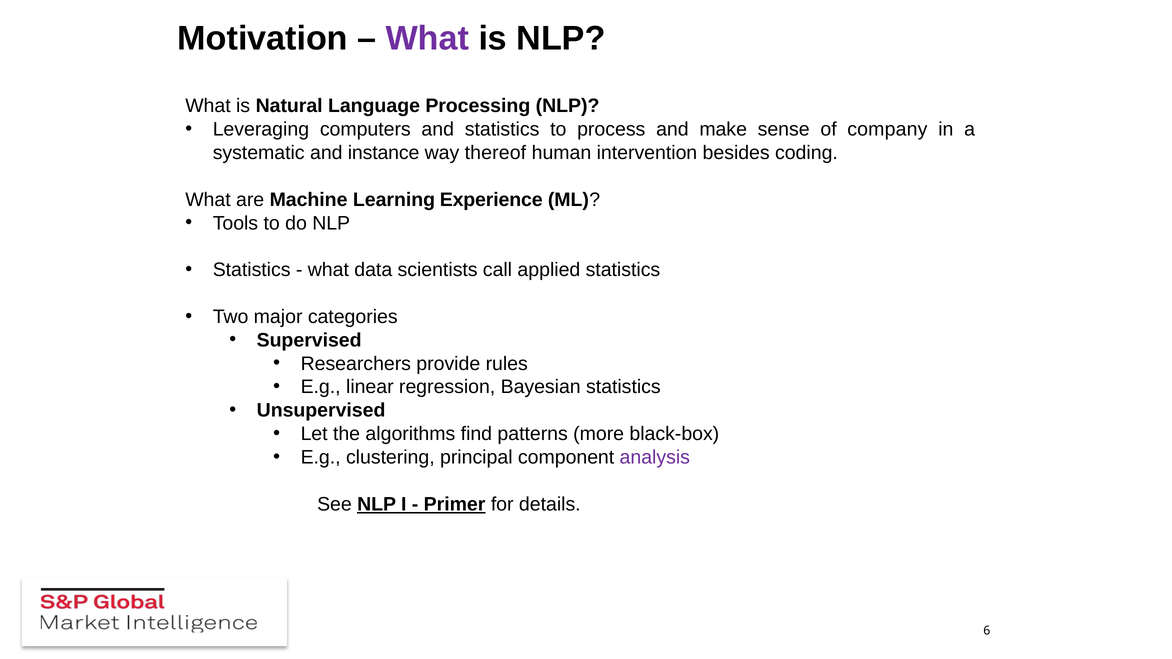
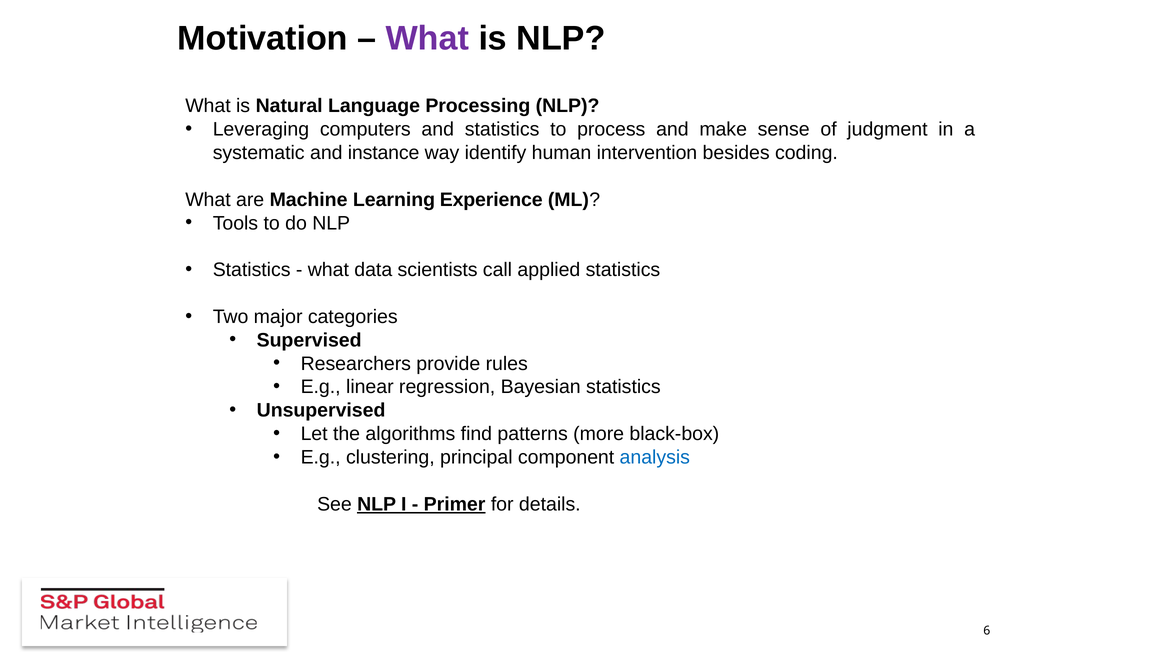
company: company -> judgment (887, 129)
thereof: thereof -> identify (495, 153)
analysis colour: purple -> blue (655, 457)
